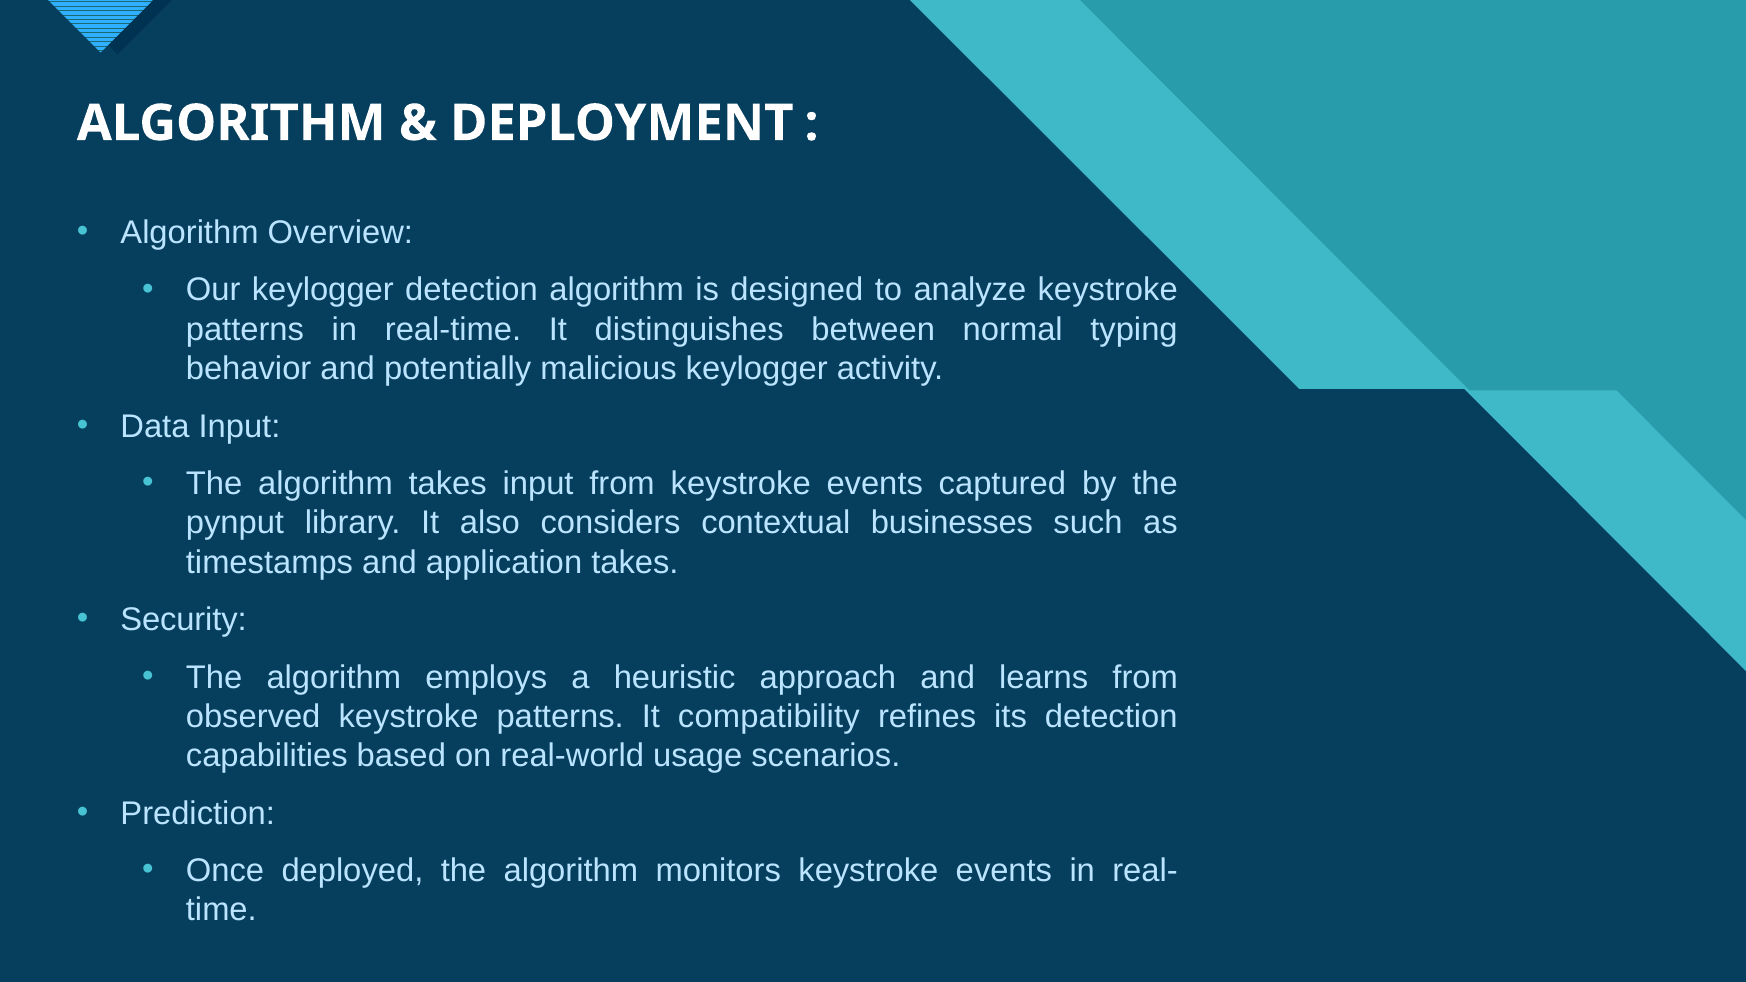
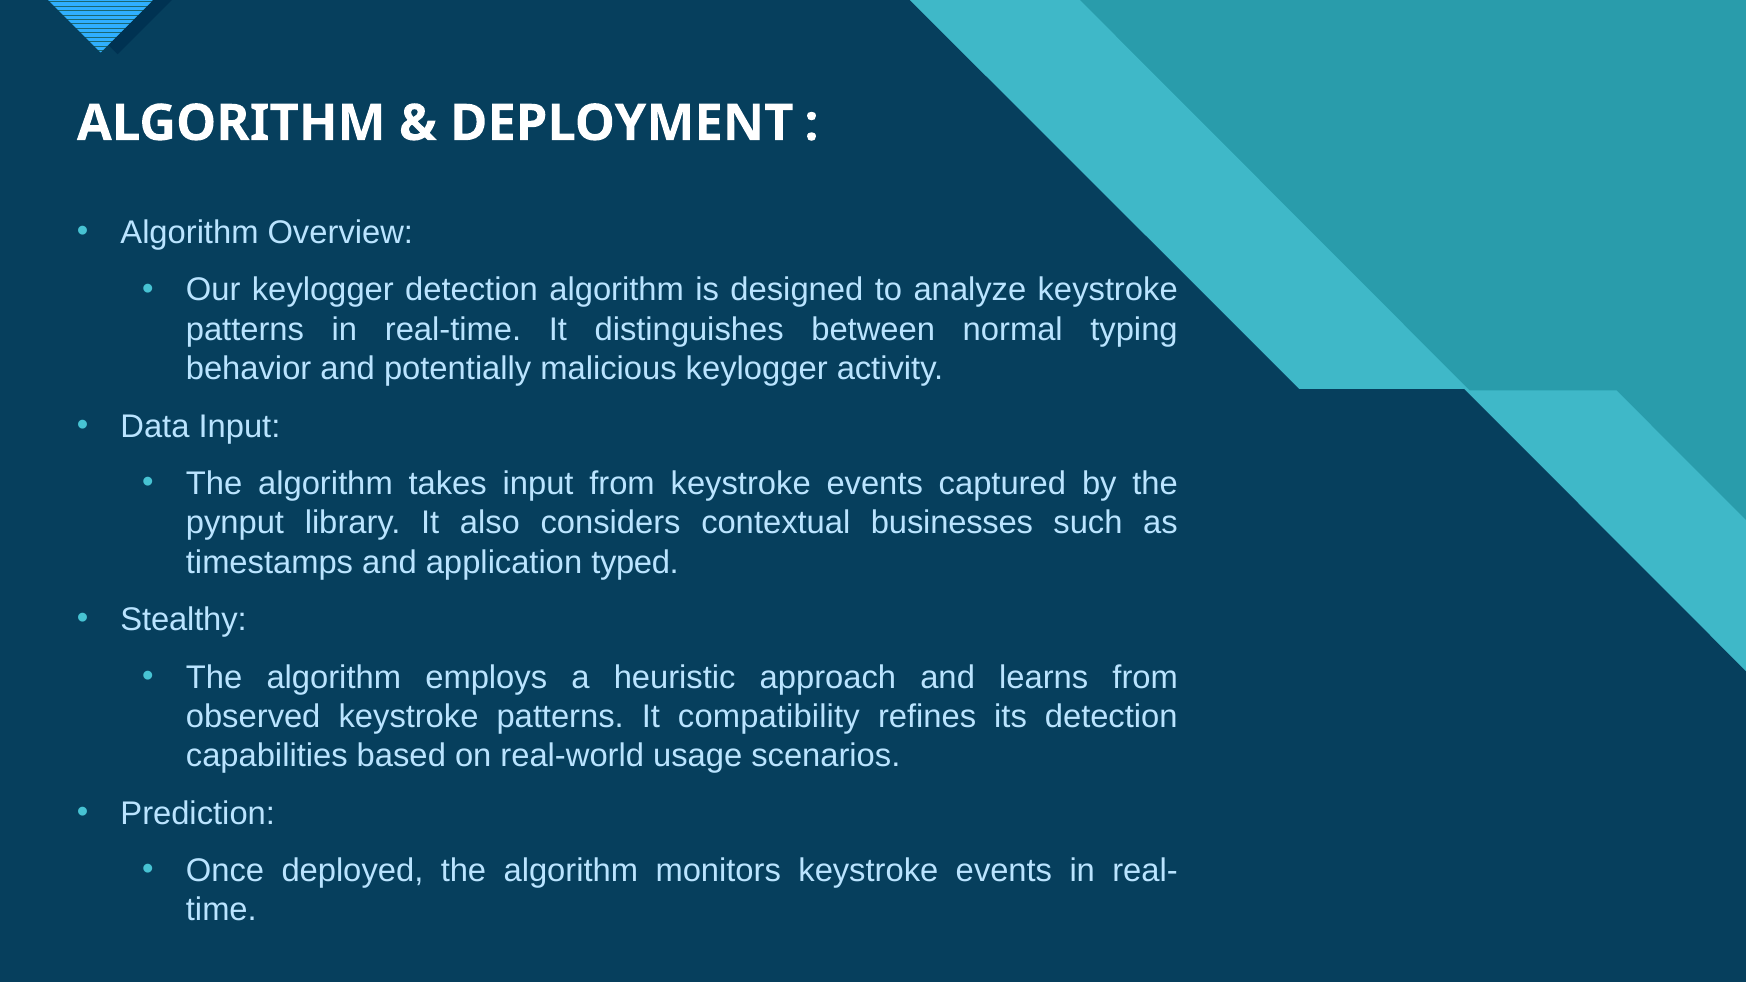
application takes: takes -> typed (635, 562)
Security: Security -> Stealthy (184, 620)
